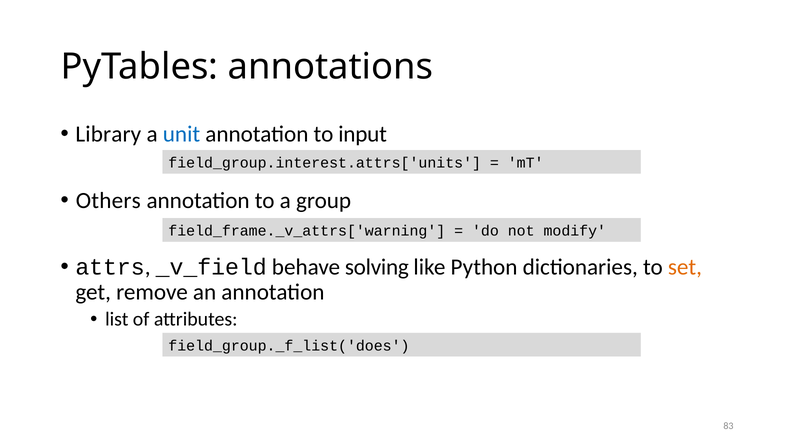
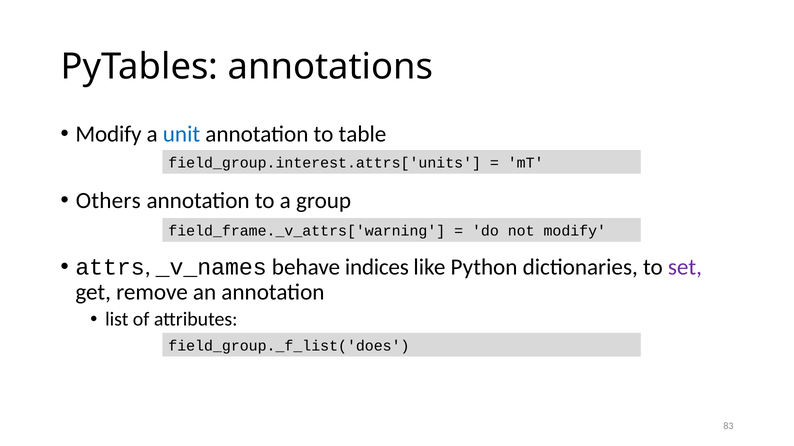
Library: Library -> Modify (108, 134)
input: input -> table (362, 134)
_v_field: _v_field -> _v_names (211, 267)
solving: solving -> indices (377, 267)
set colour: orange -> purple (685, 267)
